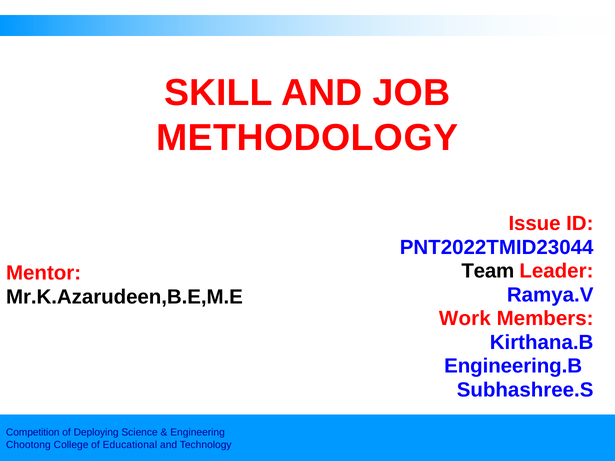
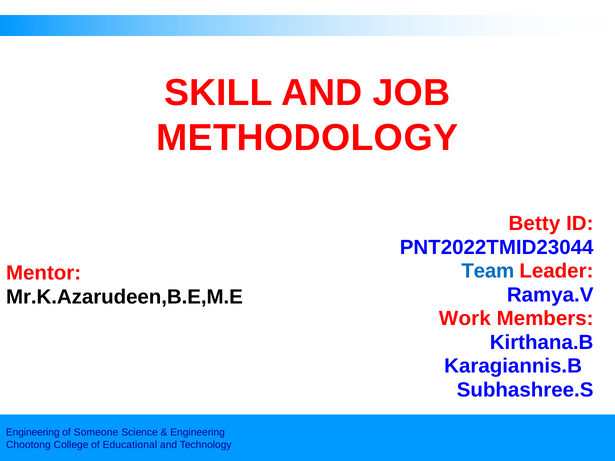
Issue: Issue -> Betty (534, 224)
Team colour: black -> blue (488, 271)
Engineering.B: Engineering.B -> Karagiannis.B (513, 366)
Competition: Competition -> Engineering (33, 433)
Deploying: Deploying -> Someone (96, 433)
